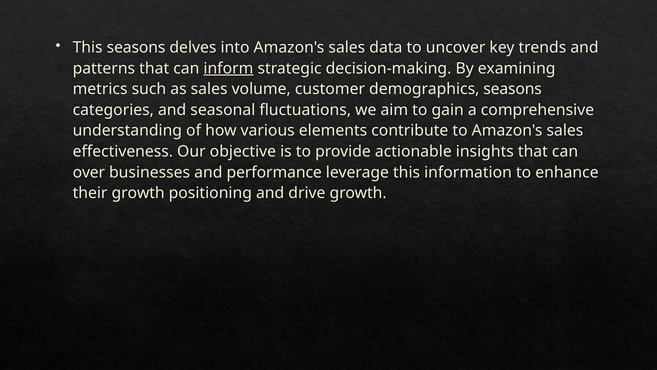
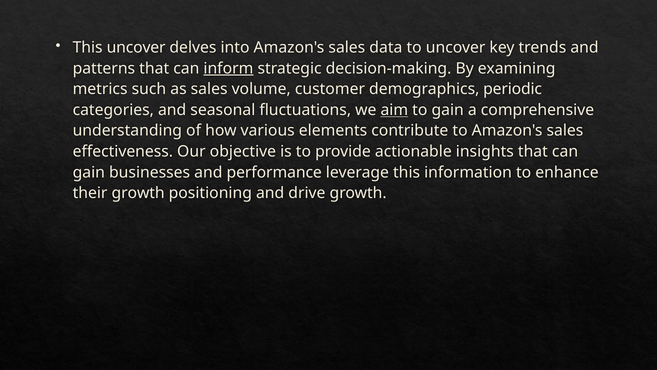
This seasons: seasons -> uncover (136, 48)
demographics seasons: seasons -> periodic (513, 89)
aim underline: none -> present (394, 110)
over: over -> gain (89, 172)
